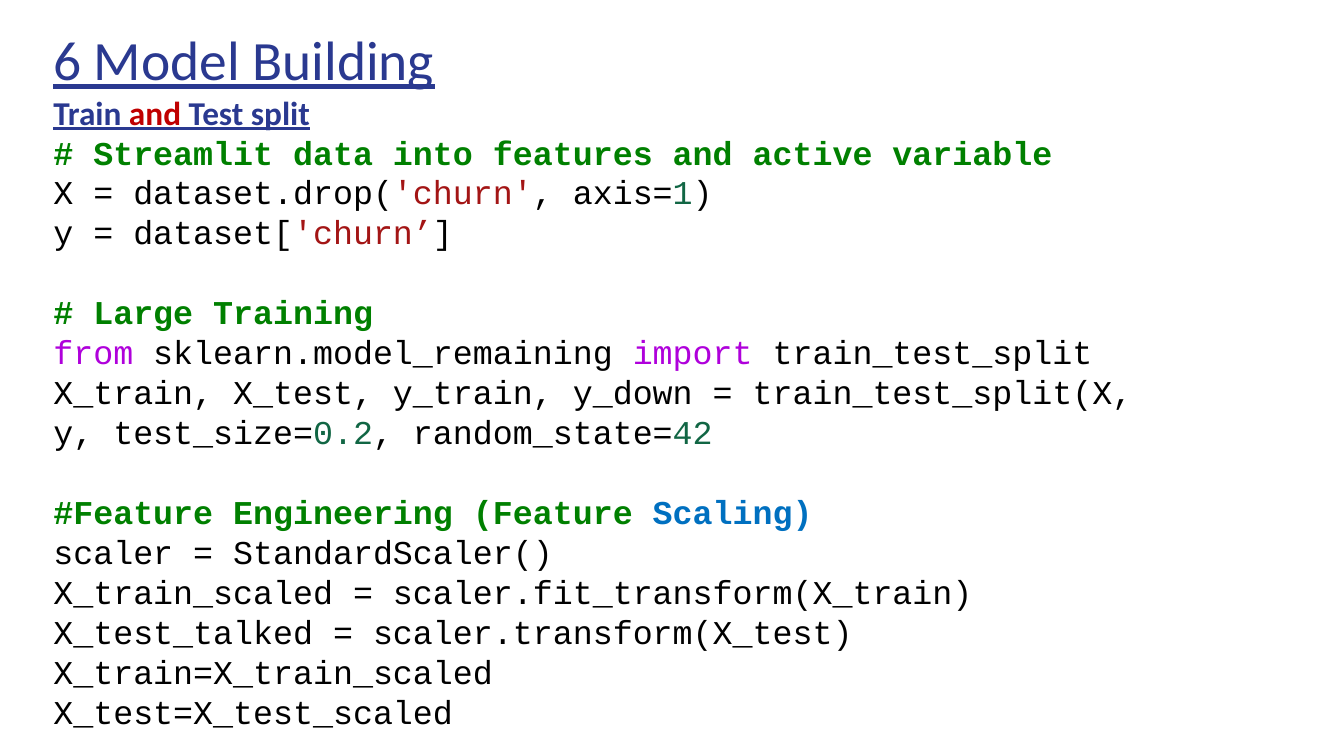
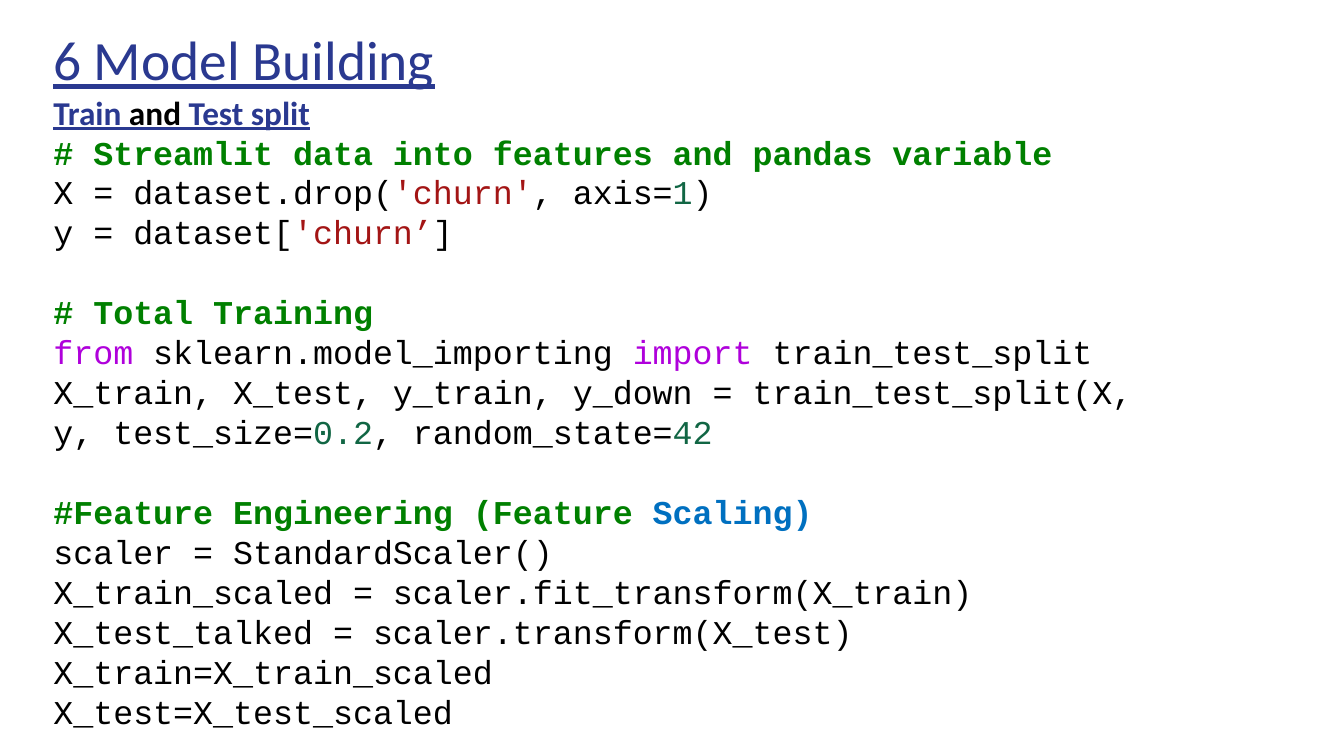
and colour: red -> black (155, 114)
active: active -> pandas (813, 154)
Large: Large -> Total (143, 314)
sklearn.model_remaining: sklearn.model_remaining -> sklearn.model_importing (383, 354)
